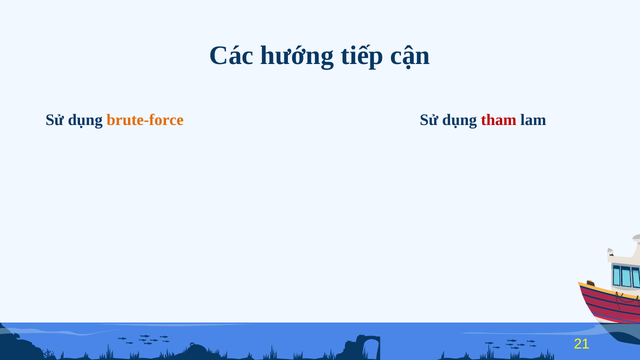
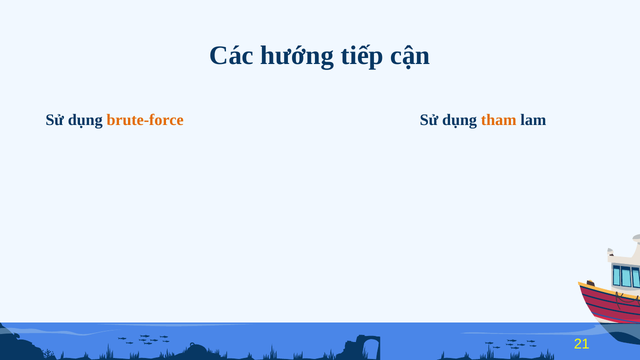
tham colour: red -> orange (499, 120)
